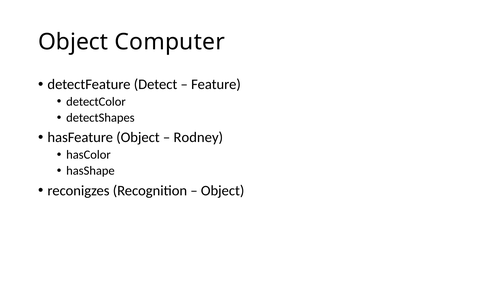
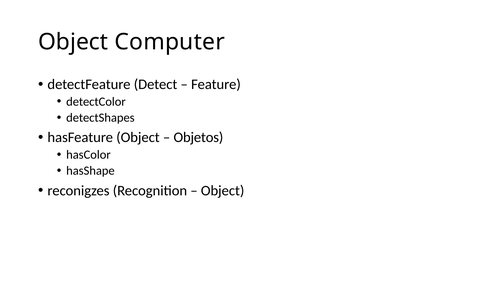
Rodney: Rodney -> Objetos (198, 138)
